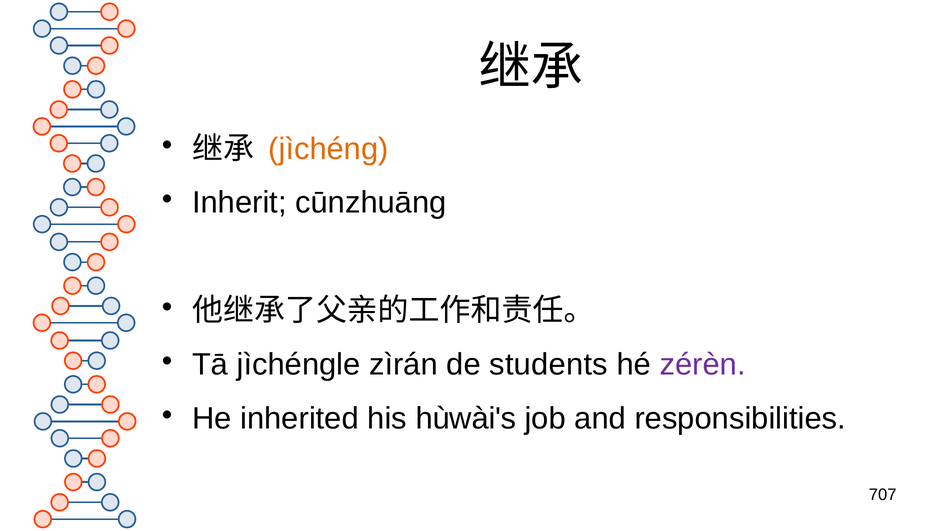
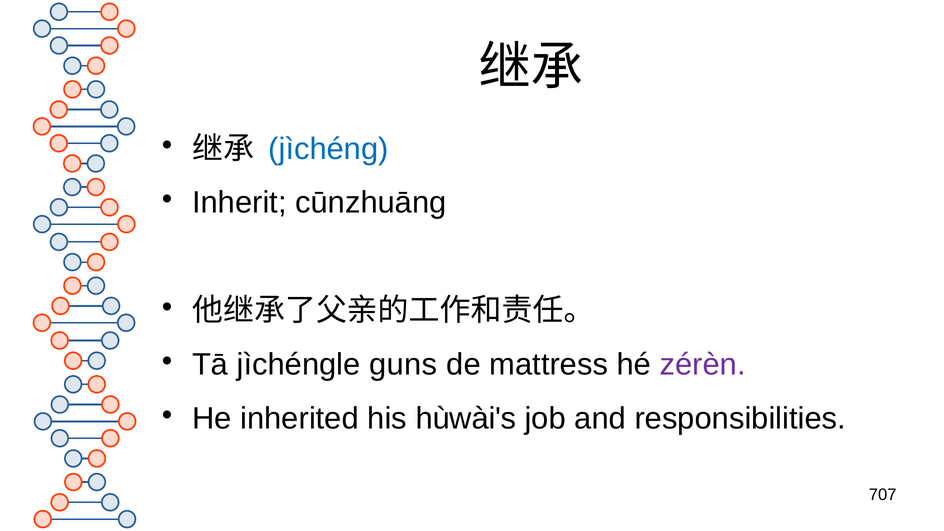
jìchéng colour: orange -> blue (329, 149)
zìrán: zìrán -> guns (403, 365)
students: students -> mattress (549, 365)
